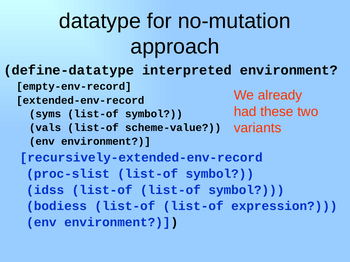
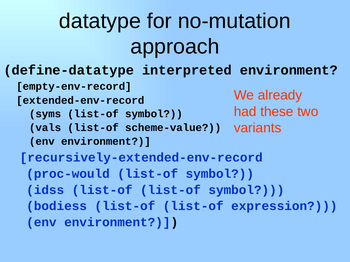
proc-slist: proc-slist -> proc-would (68, 174)
